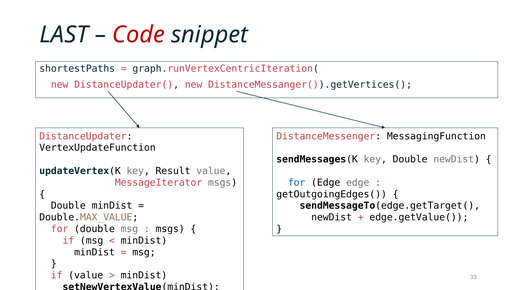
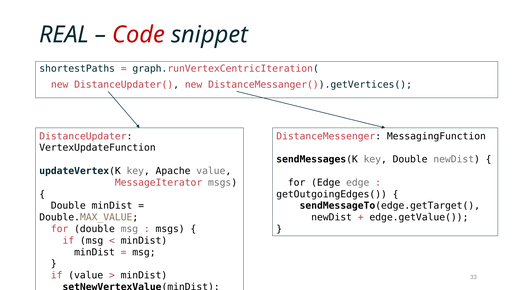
LAST: LAST -> REAL (64, 35)
Result: Result -> Apache (173, 171)
for colour: blue -> black (297, 183)
